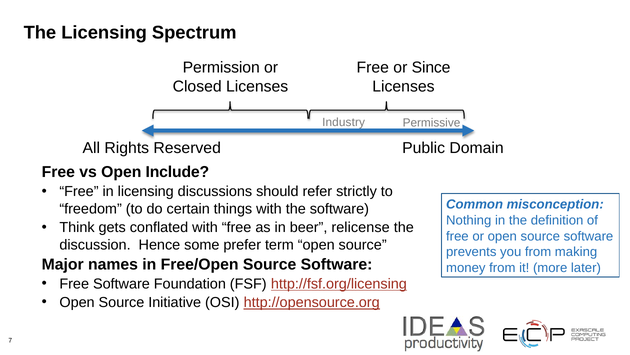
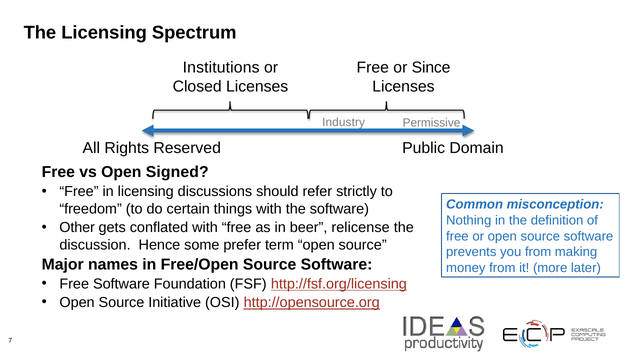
Permission: Permission -> Institutions (221, 67)
Include: Include -> Signed (177, 172)
Think: Think -> Other (77, 227)
